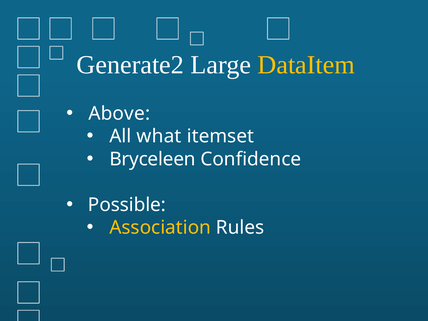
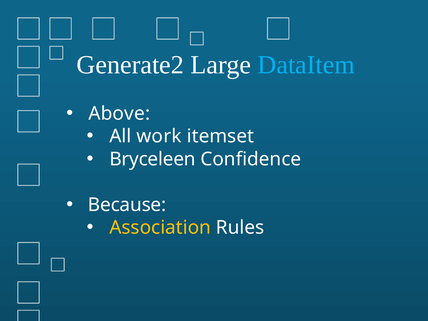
DataItem colour: yellow -> light blue (306, 65)
what: what -> work (159, 136)
Possible: Possible -> Because (127, 205)
